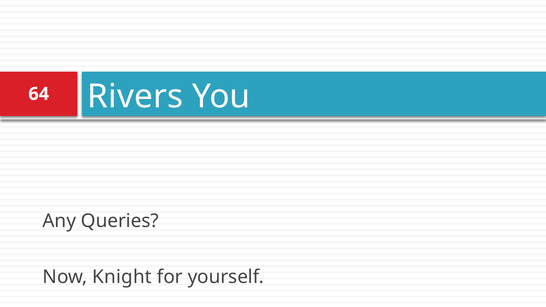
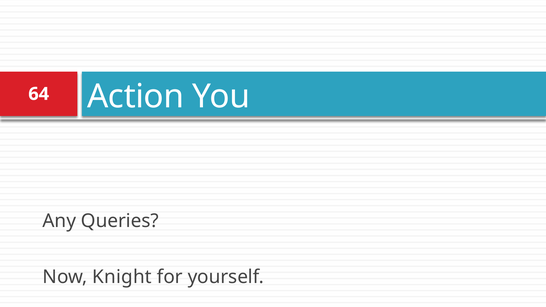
Rivers: Rivers -> Action (136, 97)
